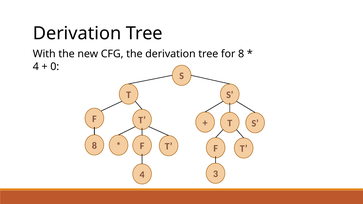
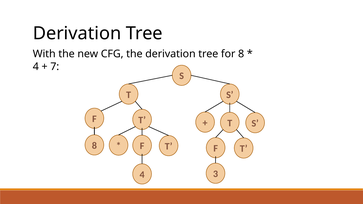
0: 0 -> 7 (55, 67)
